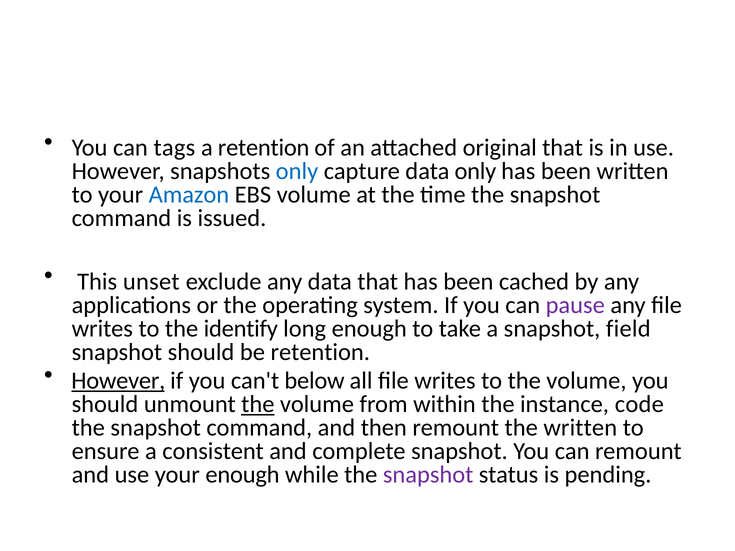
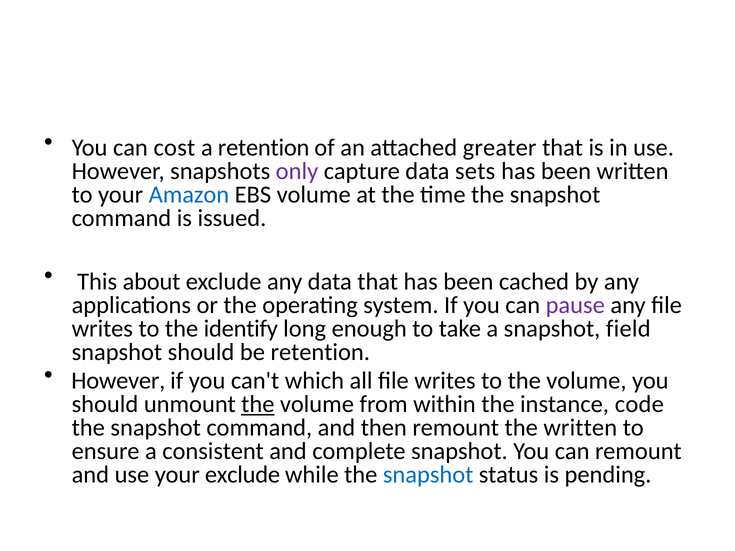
tags: tags -> cost (174, 148)
original: original -> greater (500, 148)
only colour: blue -> purple (297, 171)
data only: only -> sets (475, 171)
unset: unset -> about (152, 282)
However underline: present -> none (118, 381)
below: below -> which (314, 381)
your enough: enough -> exclude (243, 475)
snapshot colour: purple -> blue (428, 475)
